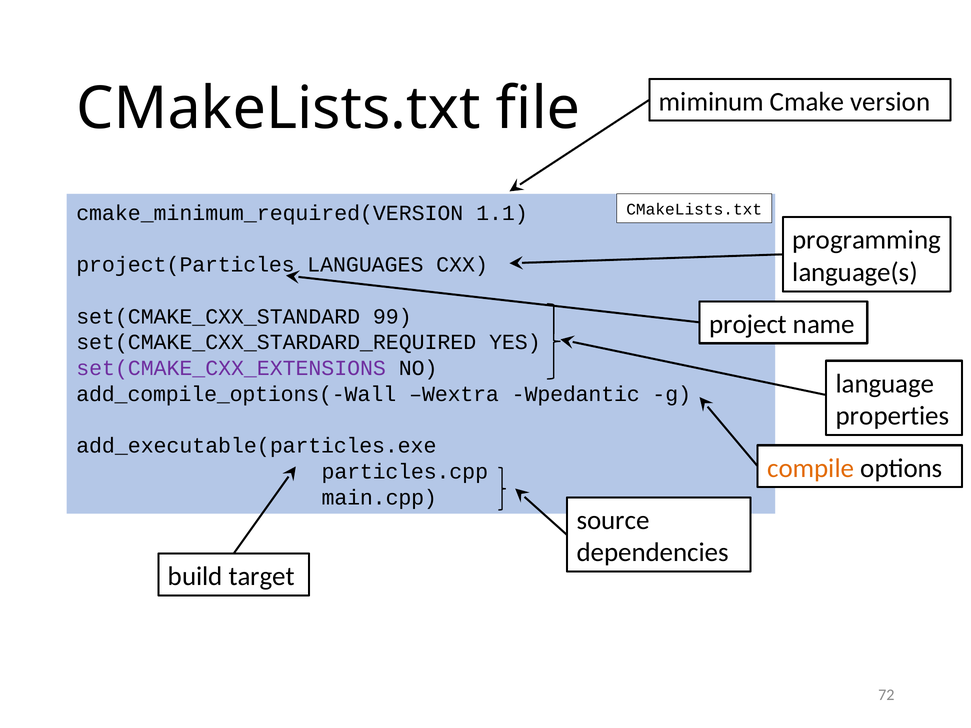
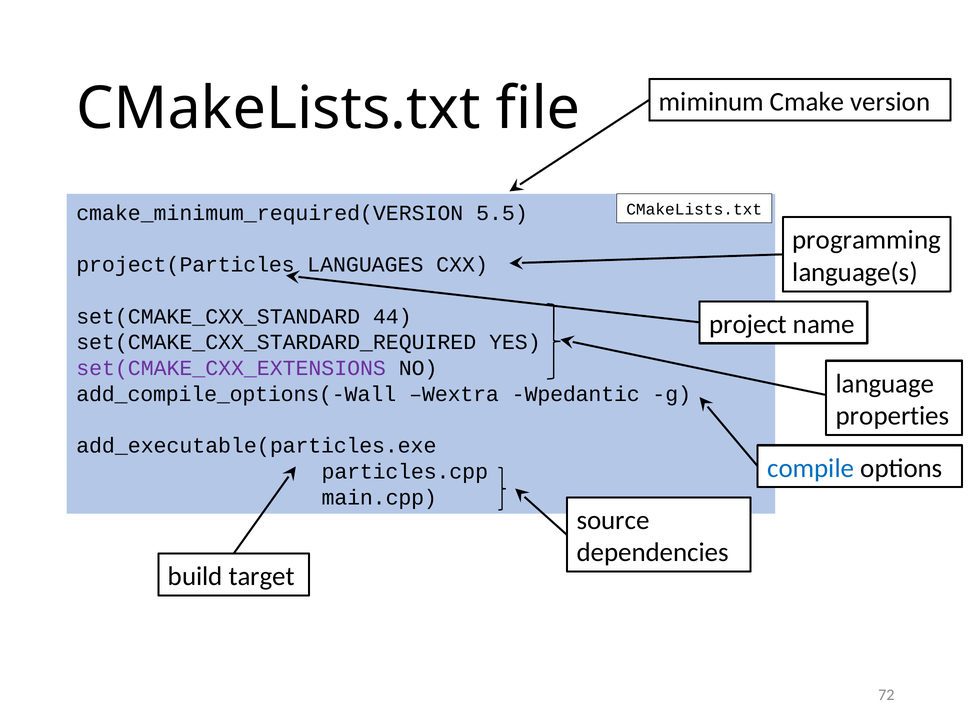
1.1: 1.1 -> 5.5 (502, 213)
99: 99 -> 44 (392, 317)
compile colour: orange -> blue (811, 468)
